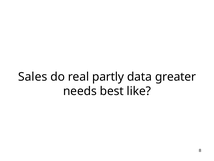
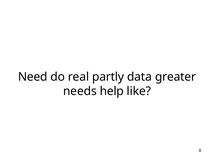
Sales: Sales -> Need (33, 77)
best: best -> help (112, 91)
